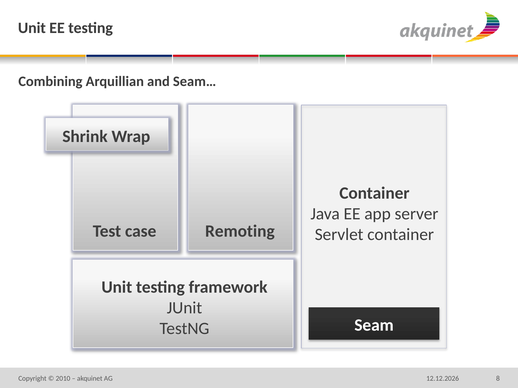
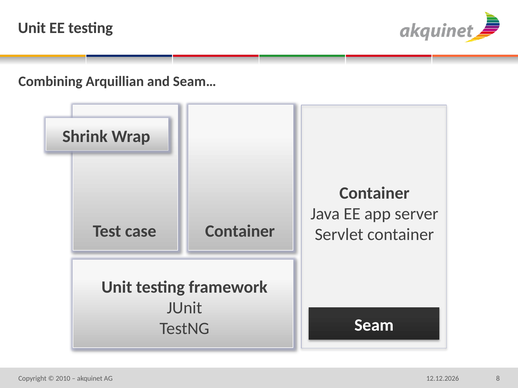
Remoting: Remoting -> Container (240, 231)
